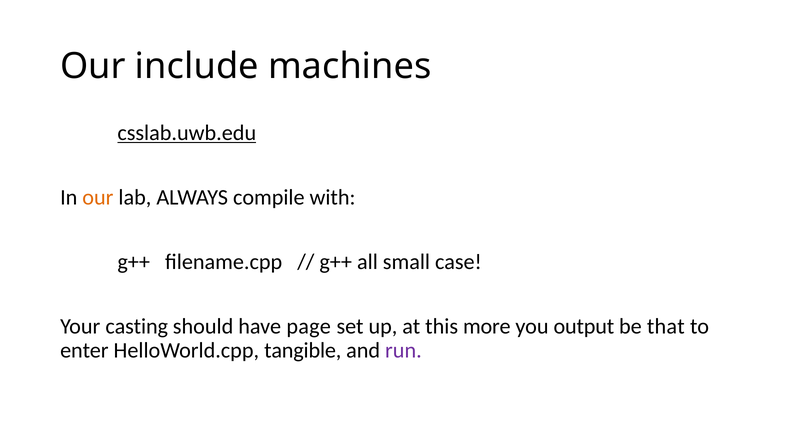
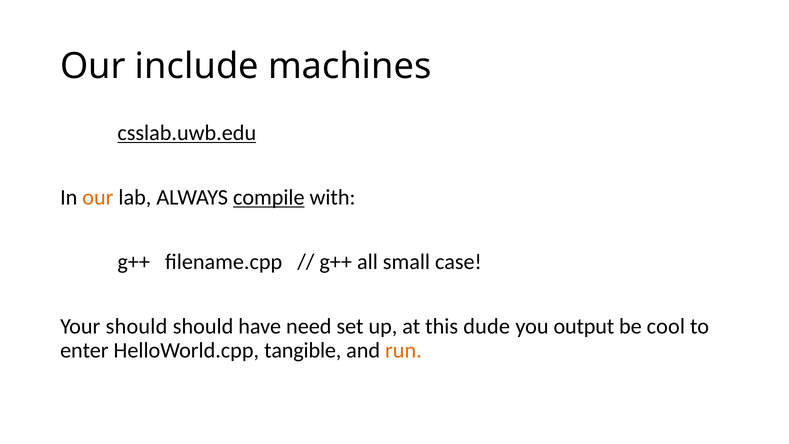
compile underline: none -> present (269, 197)
Your casting: casting -> should (137, 326)
page: page -> need (309, 326)
more: more -> dude (487, 326)
that: that -> cool (666, 326)
run colour: purple -> orange (403, 350)
